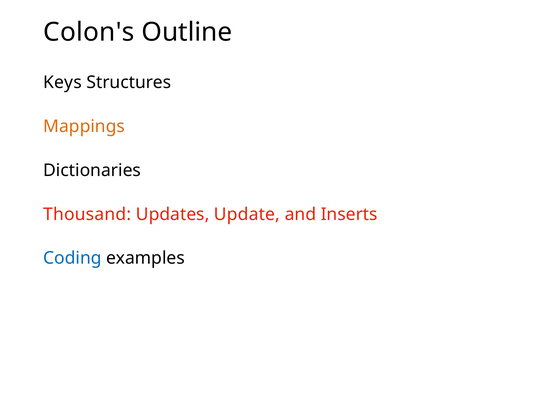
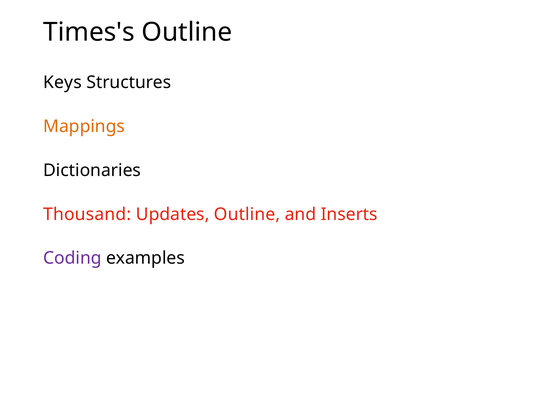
Colon's: Colon's -> Times's (89, 32)
Updates Update: Update -> Outline (247, 214)
Coding colour: blue -> purple (72, 258)
